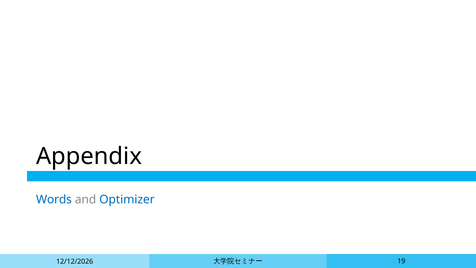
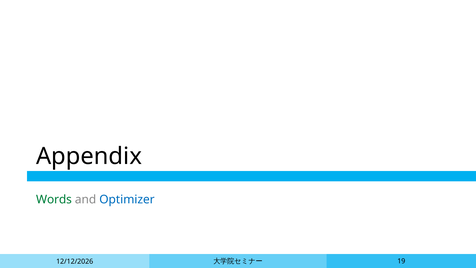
Words colour: blue -> green (54, 200)
